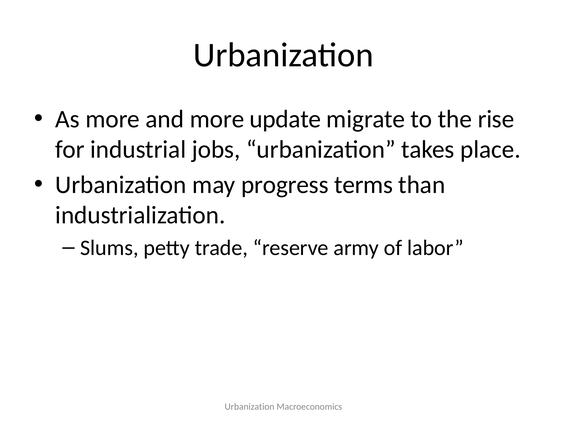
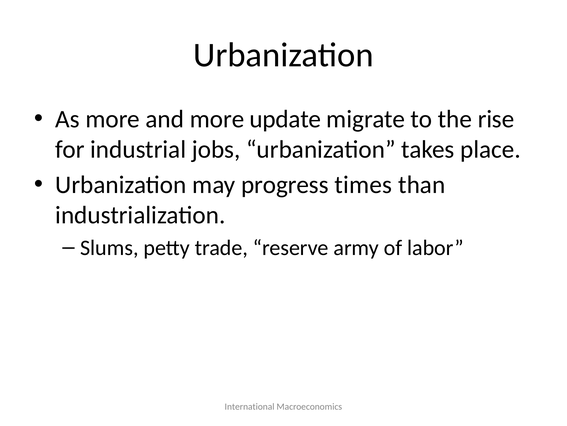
terms: terms -> times (363, 184)
Urbanization: Urbanization -> International (250, 406)
